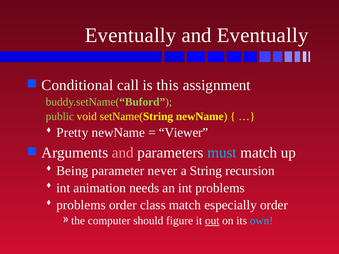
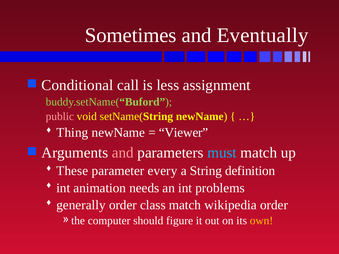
Eventually: Eventually -> Sometimes (131, 35)
this: this -> less (168, 85)
public colour: light green -> pink (60, 117)
Pretty: Pretty -> Thing (72, 133)
Being: Being -> These (72, 171)
never: never -> every (162, 171)
recursion: recursion -> definition (250, 171)
problems: problems -> generally (81, 205)
especially: especially -> wikipedia (231, 205)
out underline: present -> none (212, 221)
own colour: light blue -> yellow (261, 221)
